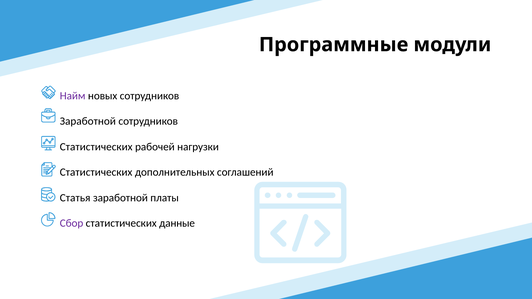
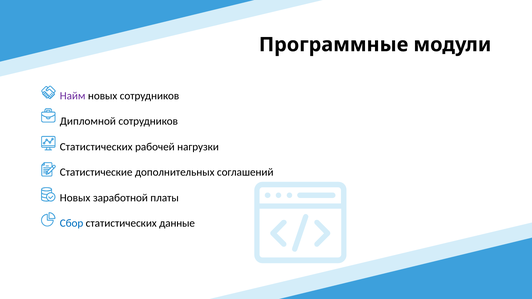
Заработной: Заработной -> Дипломной (88, 121)
Статистических: Статистических -> Статистические (96, 172)
Статья: Статья -> Новых (75, 198)
Сбор colour: purple -> blue (72, 223)
